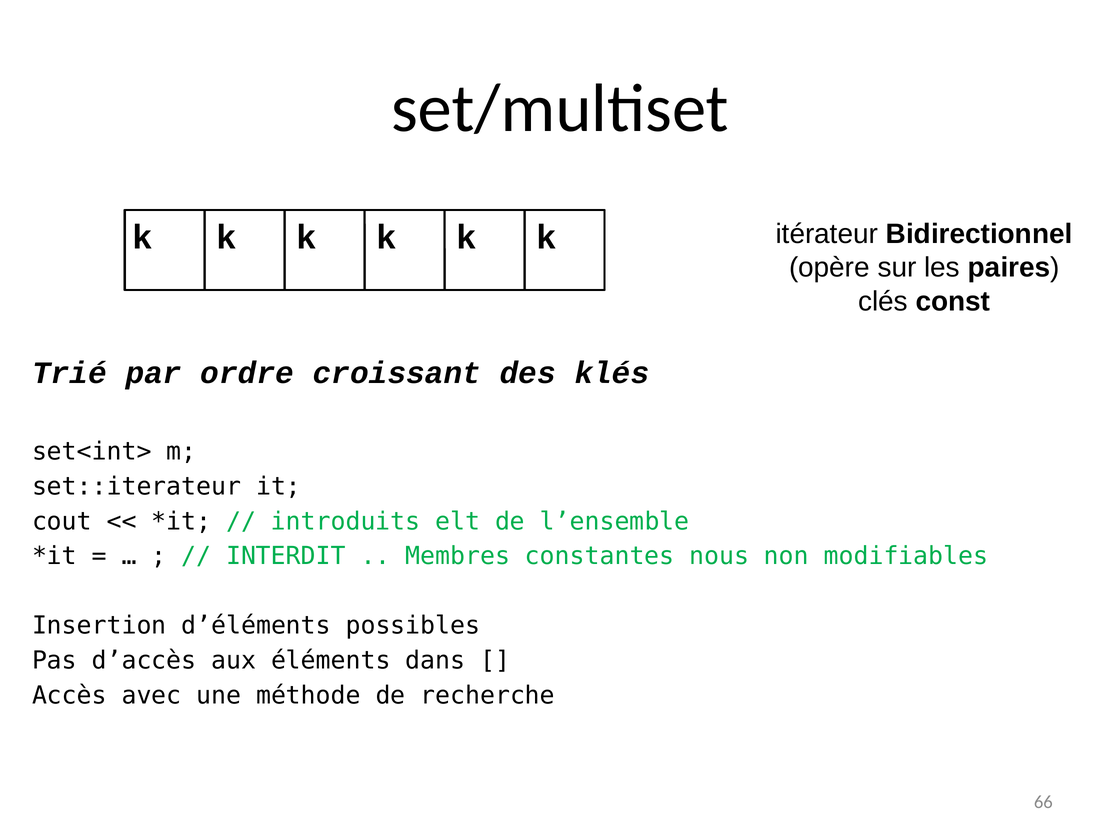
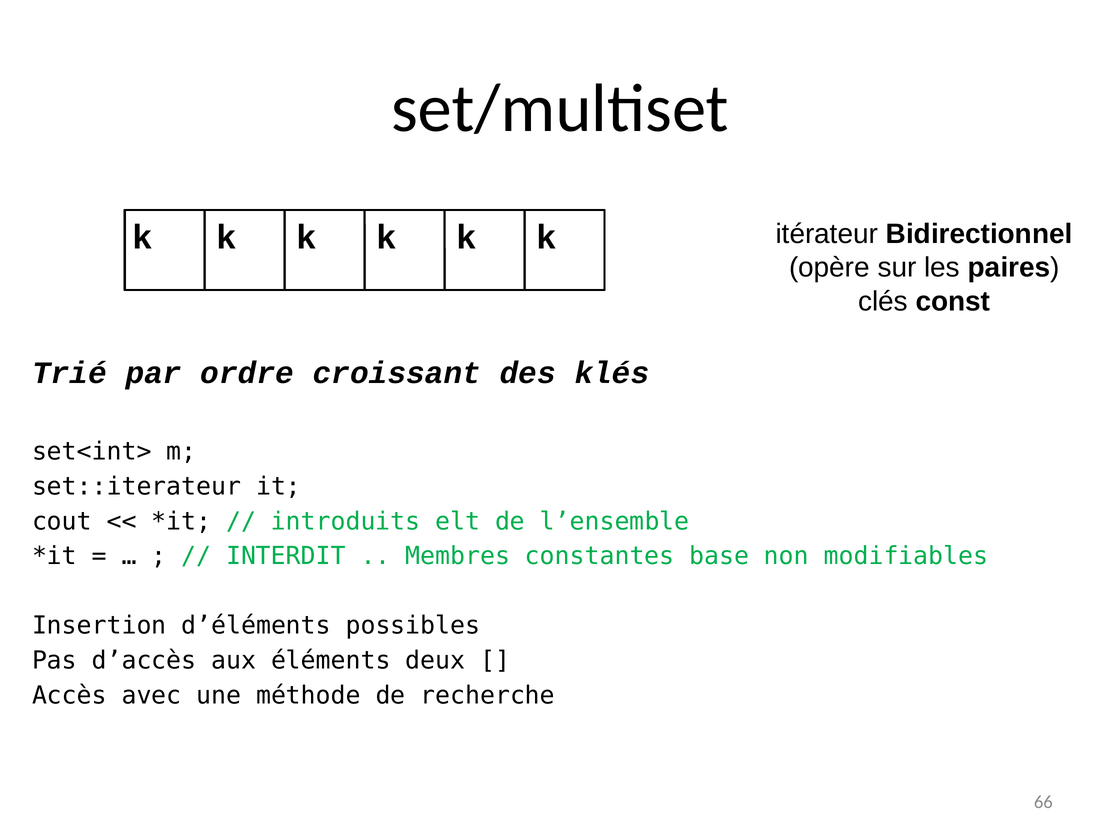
nous: nous -> base (719, 556)
dans: dans -> deux (435, 661)
